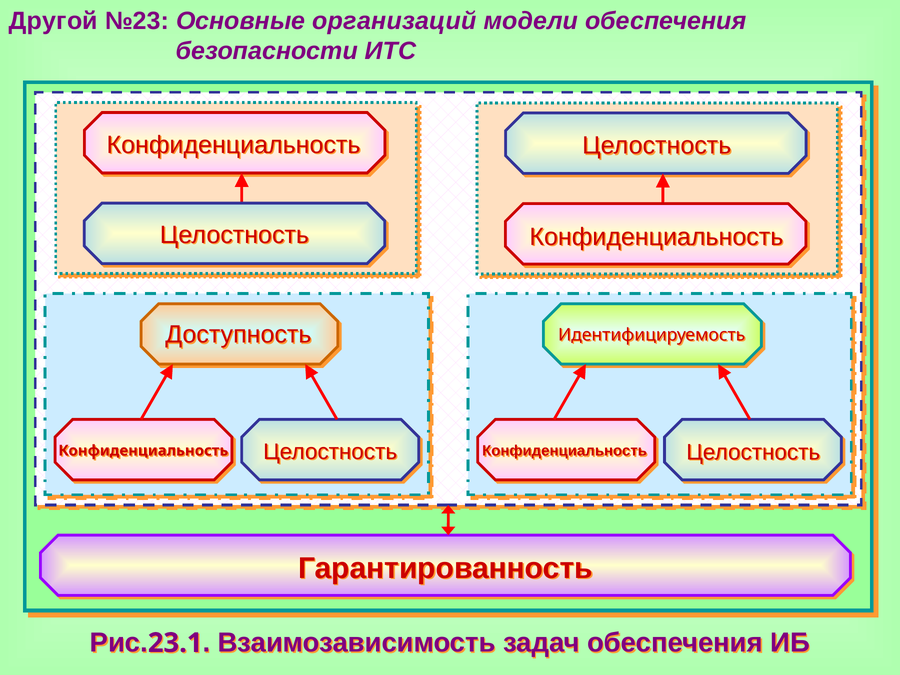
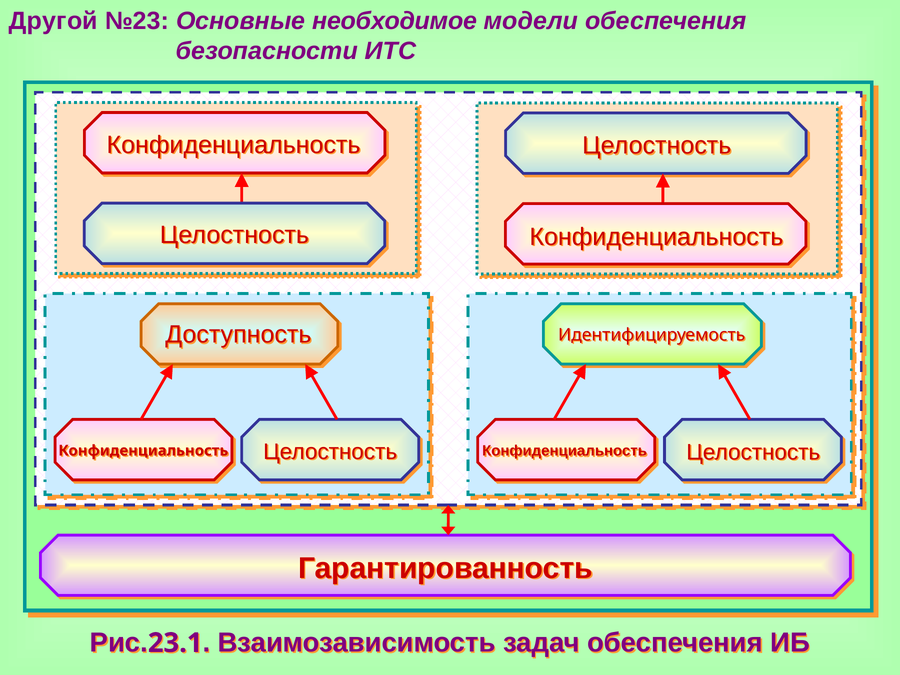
организаций: организаций -> необходимое (395, 21)
